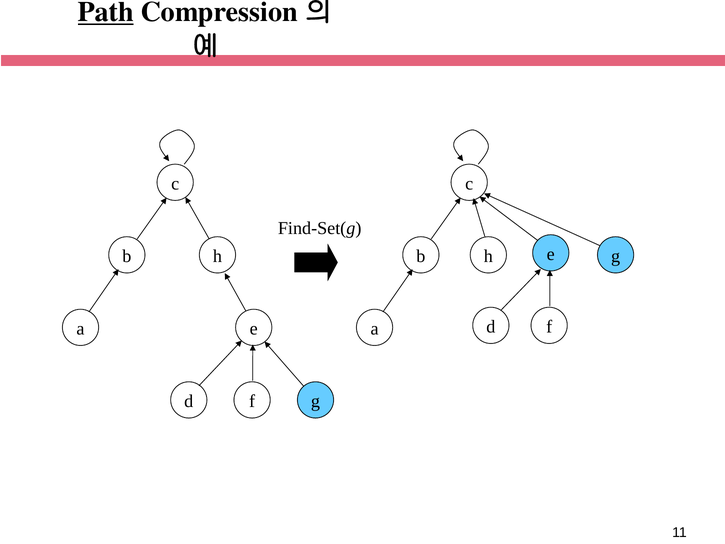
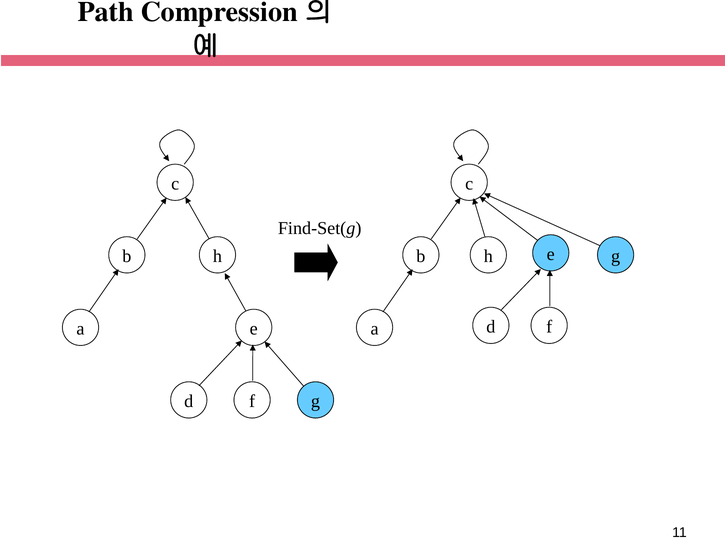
Path underline: present -> none (106, 12)
